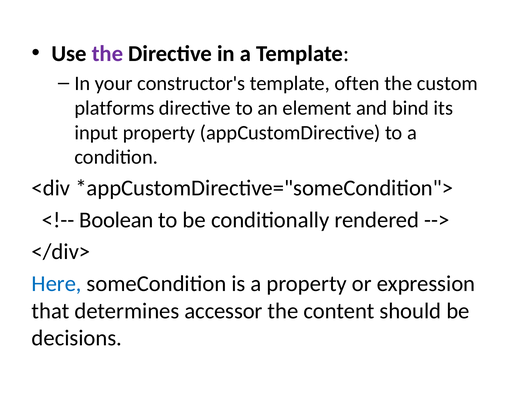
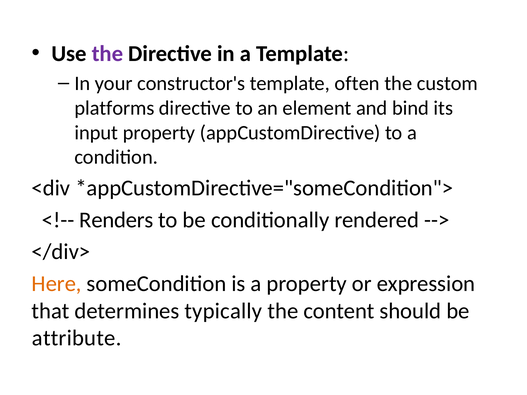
Boolean: Boolean -> Renders (116, 220)
Here colour: blue -> orange (57, 284)
accessor: accessor -> typically (223, 311)
decisions: decisions -> attribute (77, 338)
